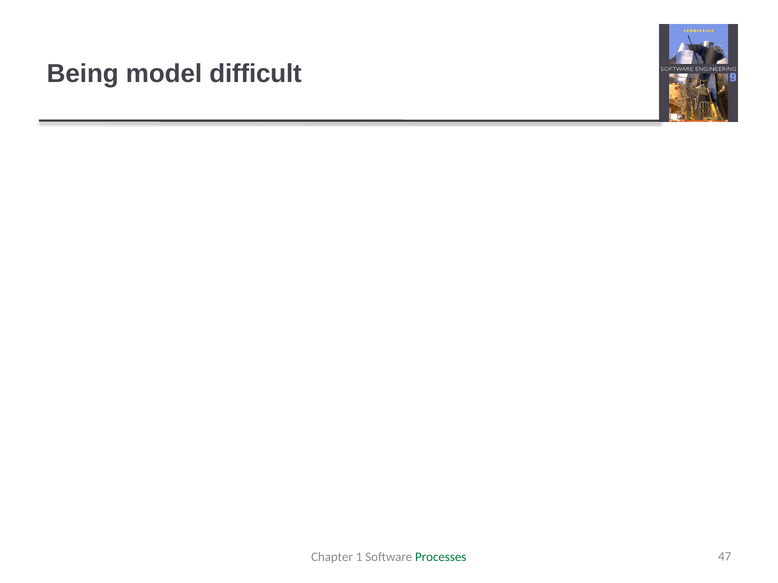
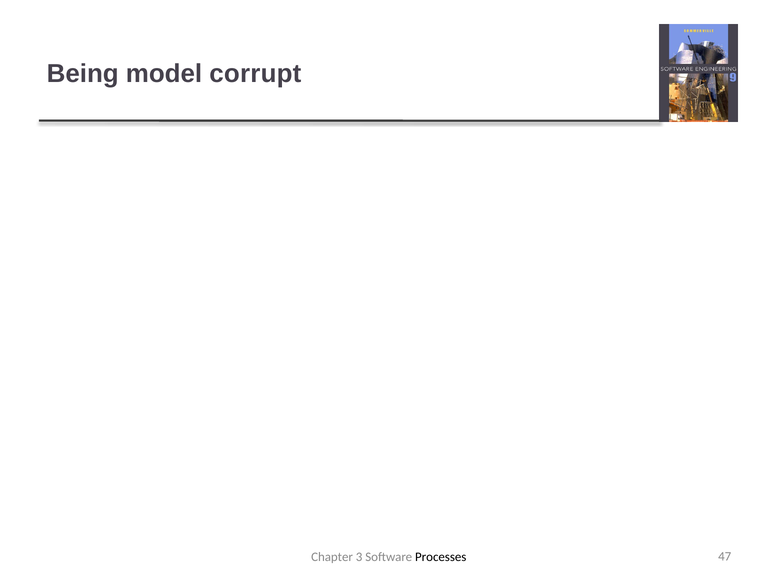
difficult: difficult -> corrupt (255, 74)
1: 1 -> 3 (359, 557)
Processes colour: green -> black (441, 557)
